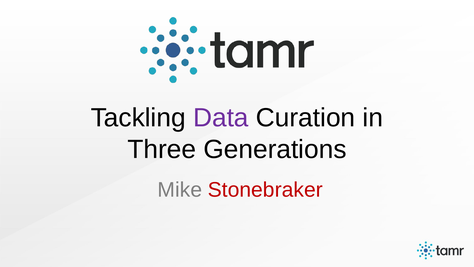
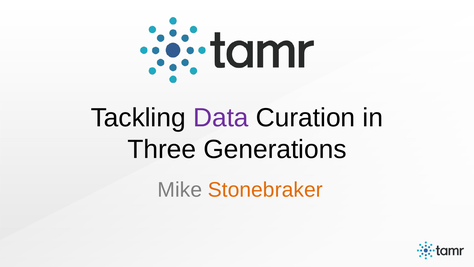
Stonebraker colour: red -> orange (265, 190)
